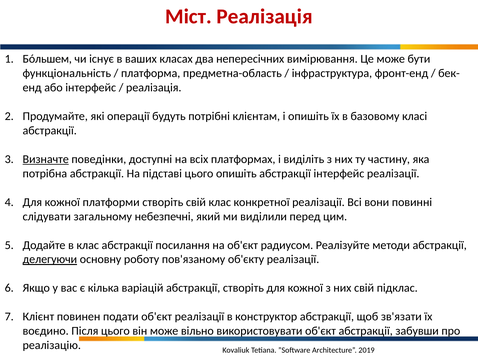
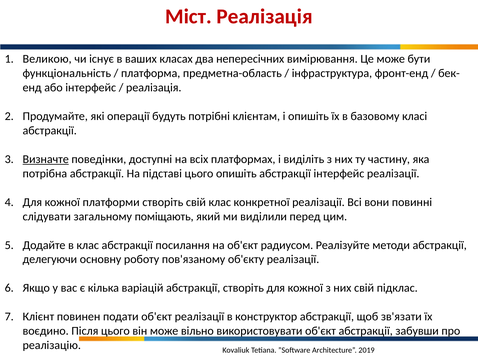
Бóльшем: Бóльшем -> Великою (47, 59)
небезпечні: небезпечні -> поміщають (164, 217)
делегуючи underline: present -> none (50, 260)
